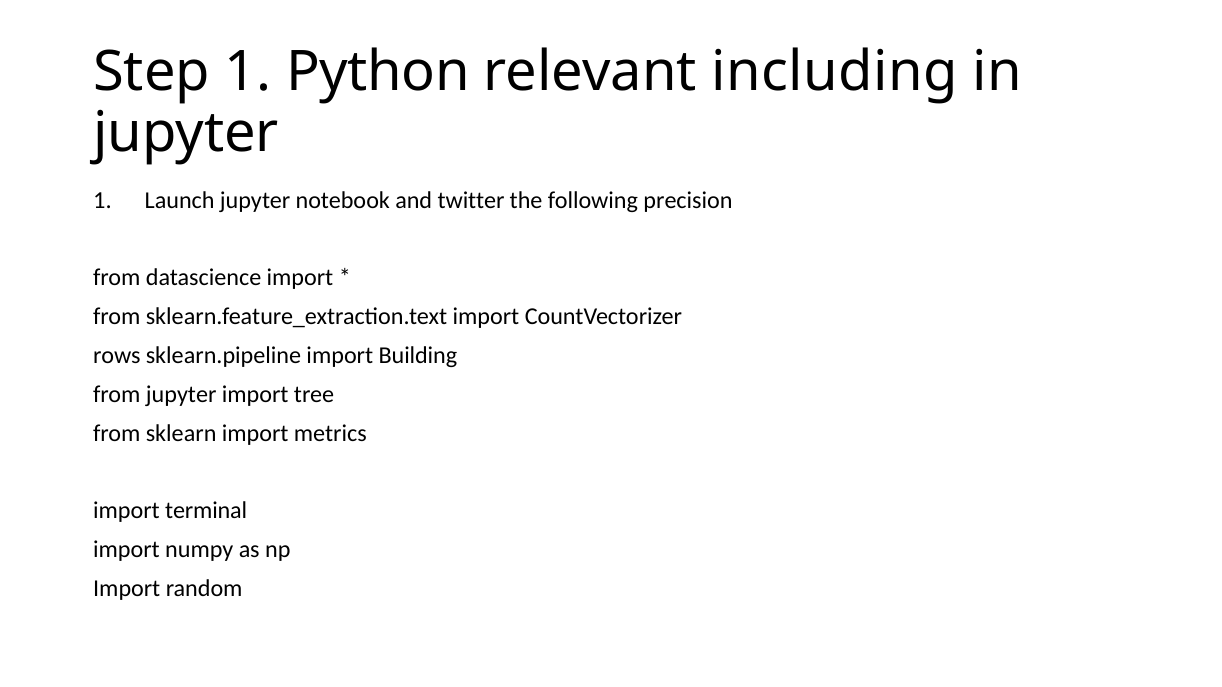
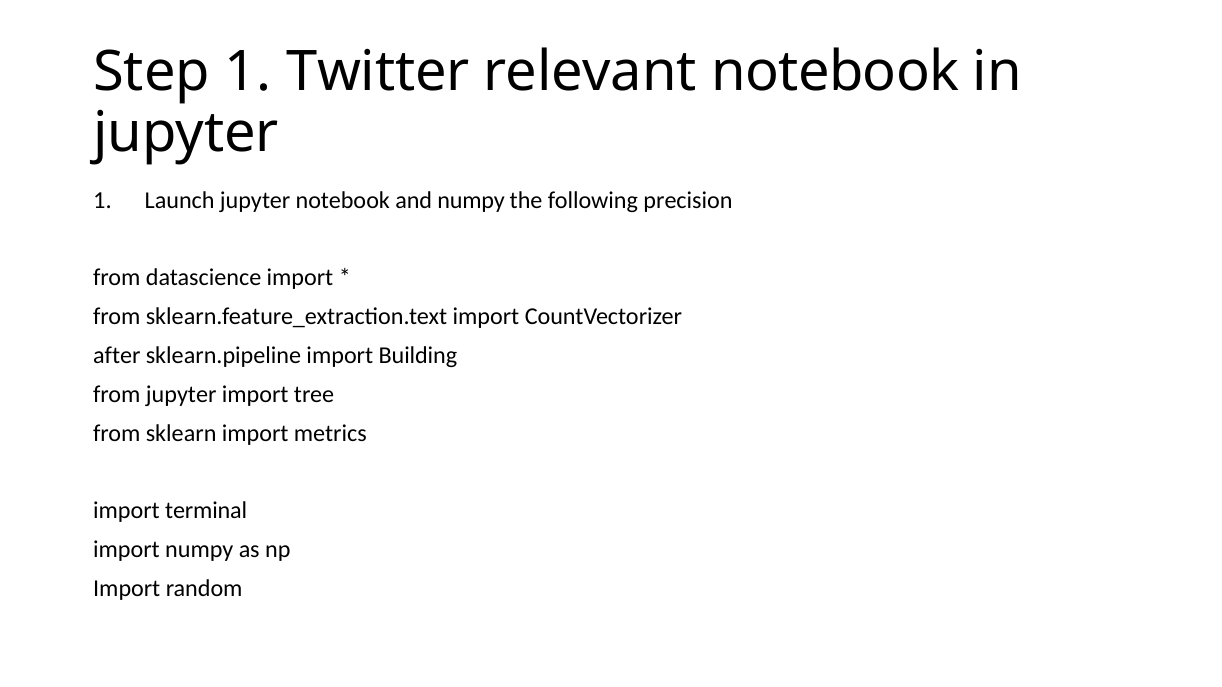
Python: Python -> Twitter (378, 72)
relevant including: including -> notebook (835, 72)
and twitter: twitter -> numpy (471, 200)
rows: rows -> after (117, 356)
